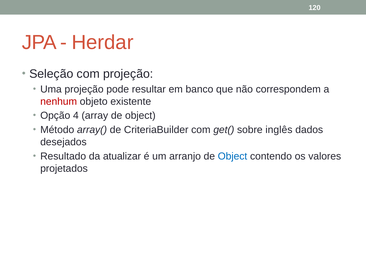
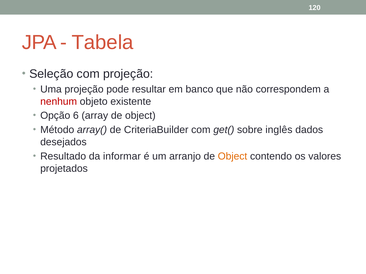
Herdar: Herdar -> Tabela (103, 43)
4: 4 -> 6 (76, 116)
atualizar: atualizar -> informar (122, 157)
Object colour: blue -> orange (233, 157)
